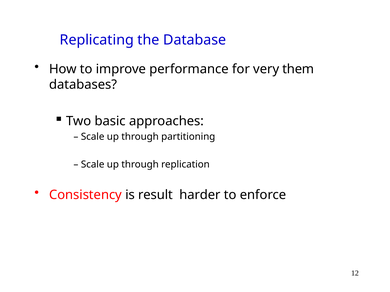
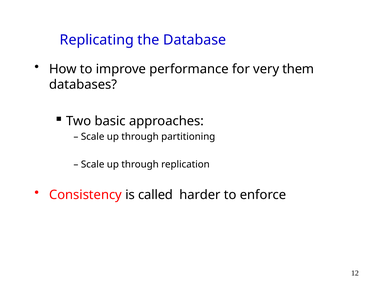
result: result -> called (156, 195)
